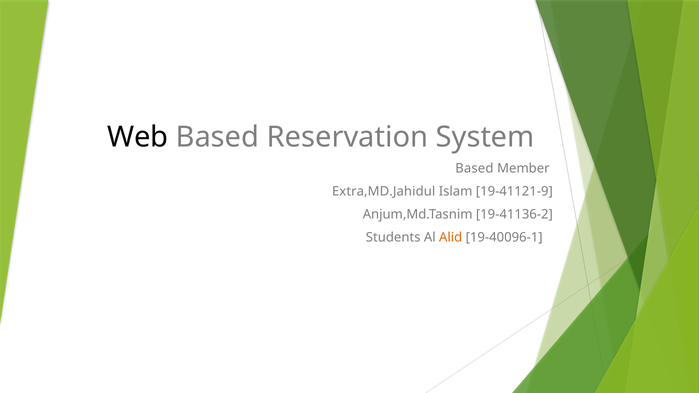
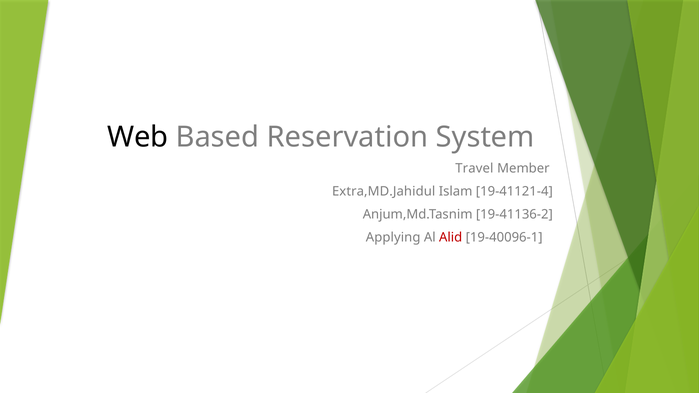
Based: Based -> Travel (474, 169)
19-41121-9: 19-41121-9 -> 19-41121-4 (514, 192)
Students: Students -> Applying (393, 238)
Alid colour: orange -> red (451, 238)
